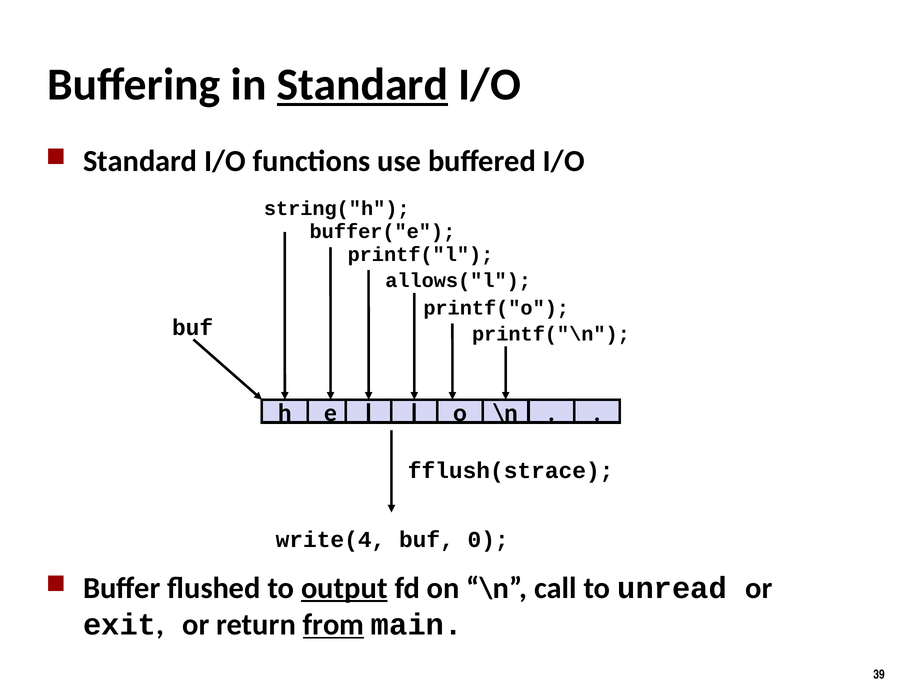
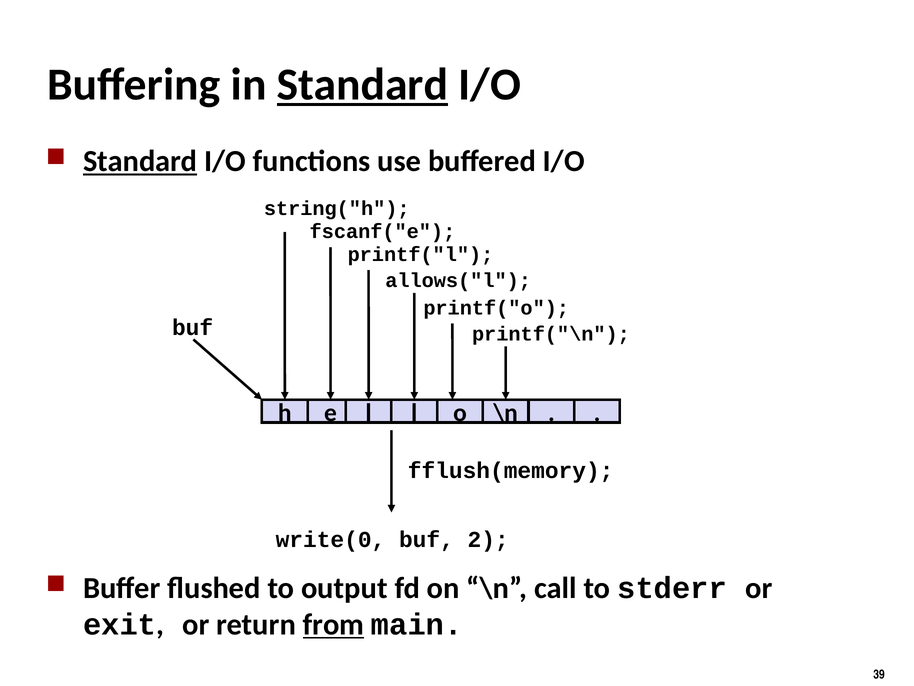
Standard underline: none -> present (140, 161)
buffer("e: buffer("e -> fscanf("e (382, 231)
fflush(strace: fflush(strace -> fflush(memory (511, 471)
write(4: write(4 -> write(0 (330, 539)
0: 0 -> 2 (488, 539)
output underline: present -> none (344, 588)
unread: unread -> stderr (672, 588)
